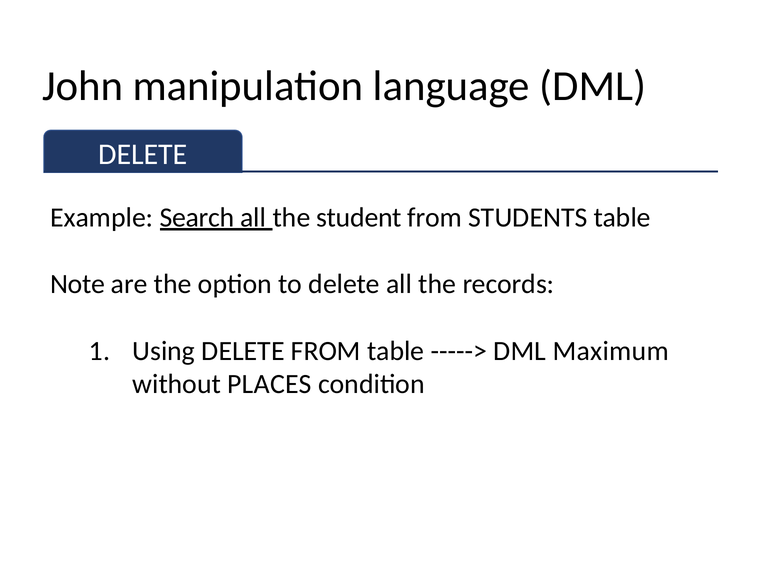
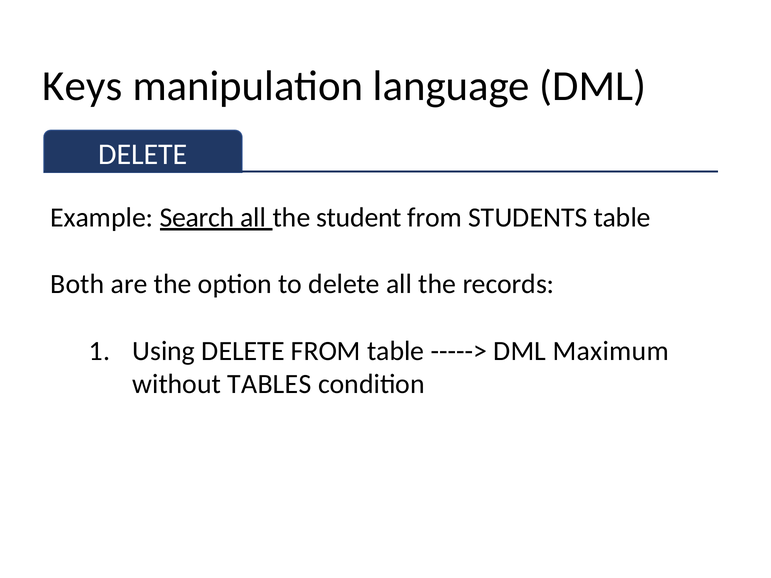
John: John -> Keys (82, 86)
Note: Note -> Both (77, 284)
PLACES: PLACES -> TABLES (269, 384)
